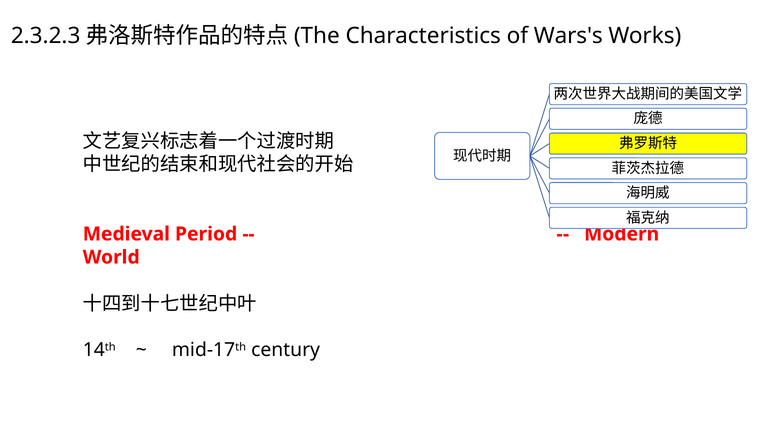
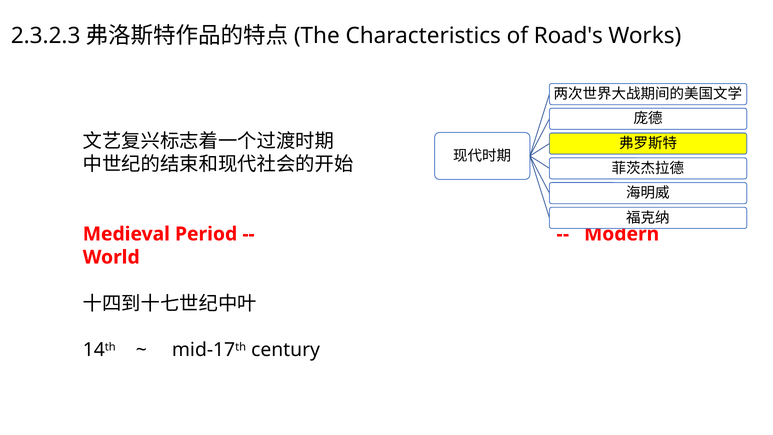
Wars's: Wars's -> Road's (568, 36)
